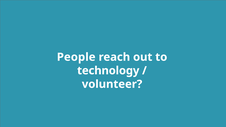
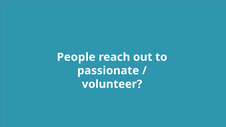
technology: technology -> passionate (108, 71)
